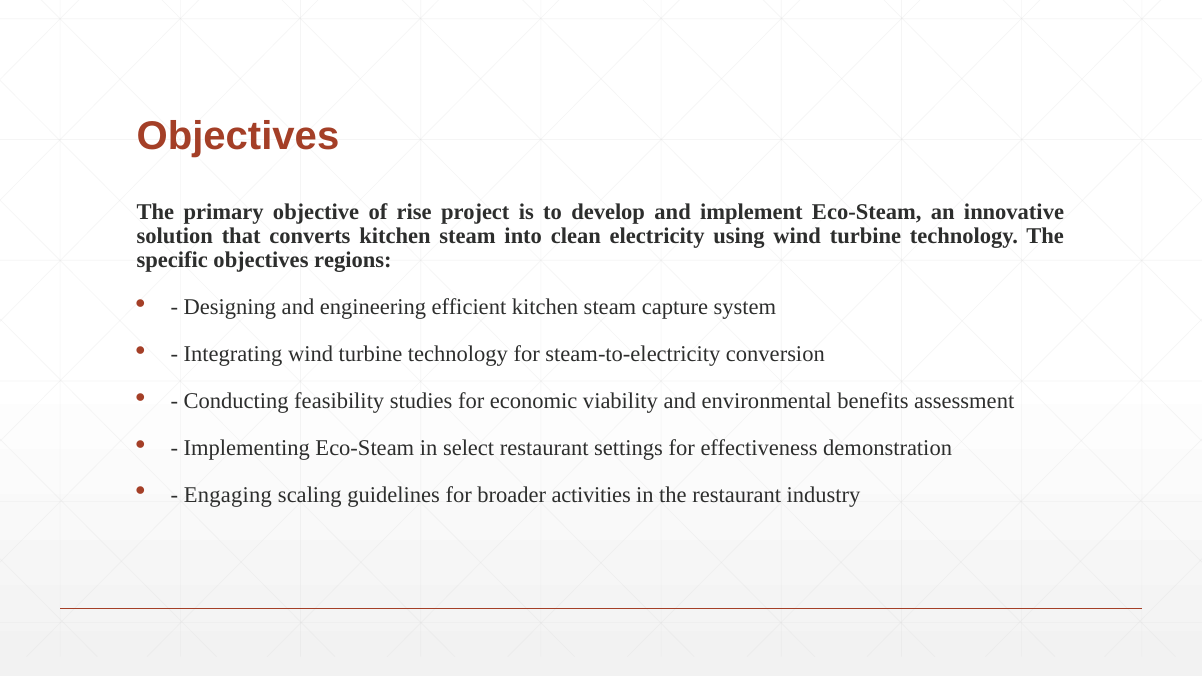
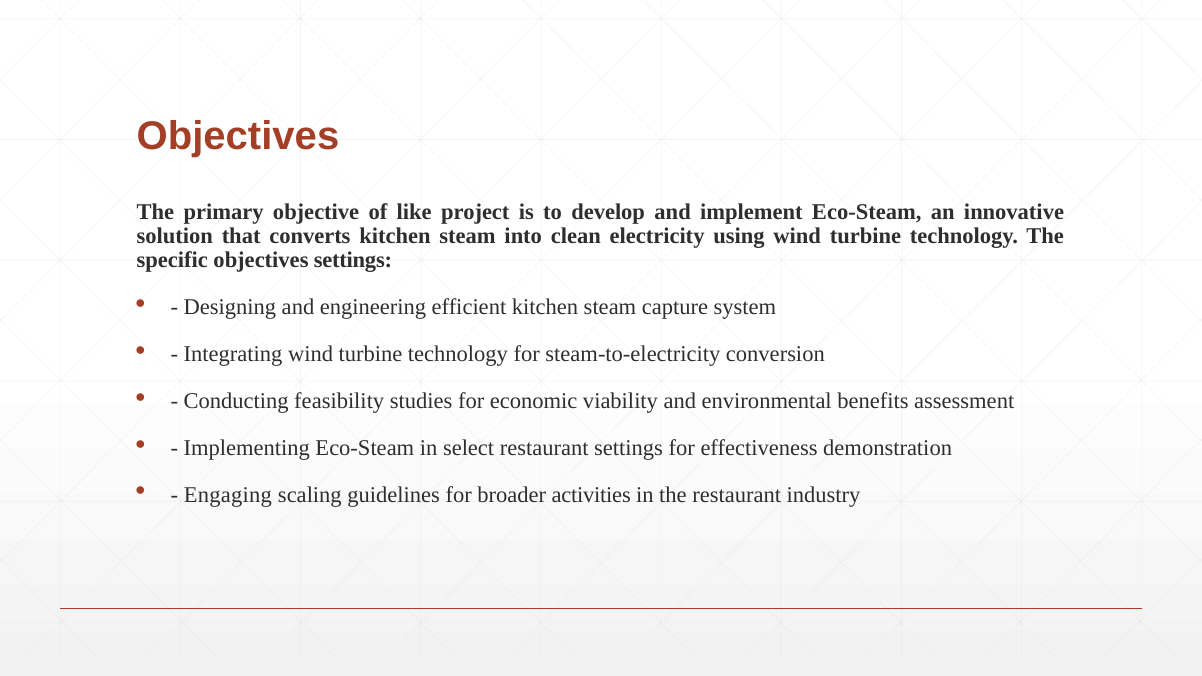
rise: rise -> like (414, 212)
objectives regions: regions -> settings (353, 261)
